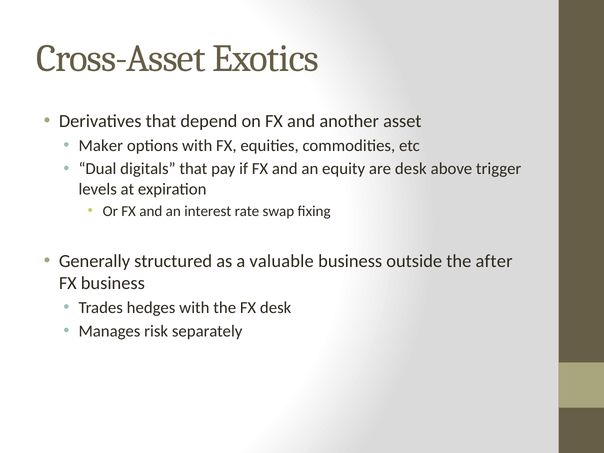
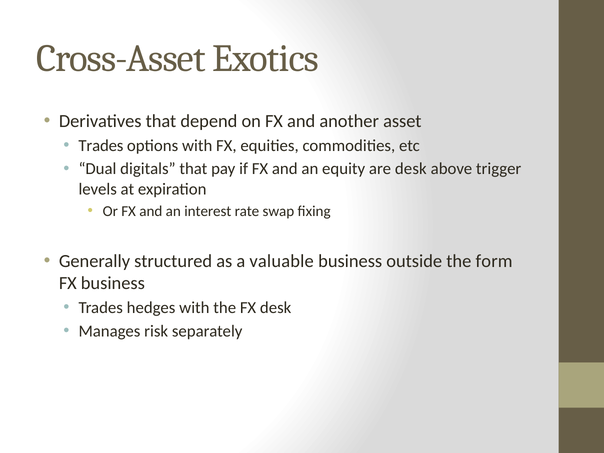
Maker: Maker -> Trades (101, 145)
after: after -> form (494, 261)
